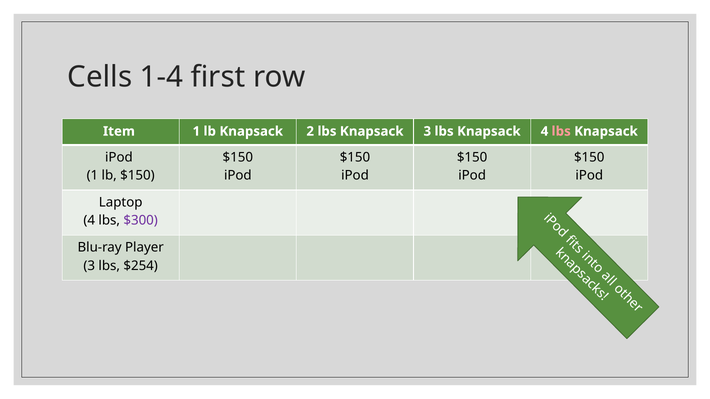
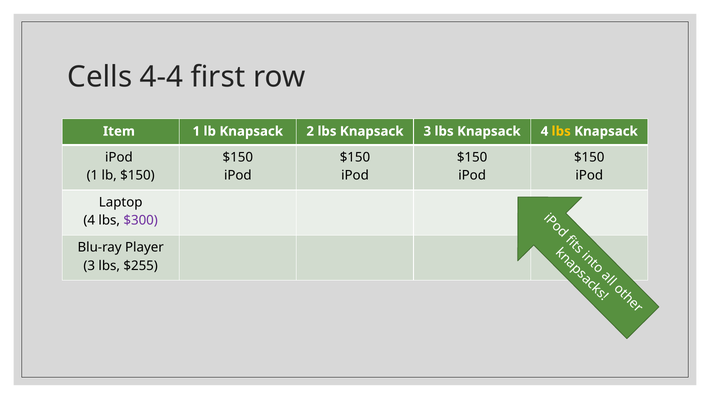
1-4: 1-4 -> 4-4 (161, 77)
lbs colour: pink -> yellow (561, 131)
$254: $254 -> $255 (141, 266)
